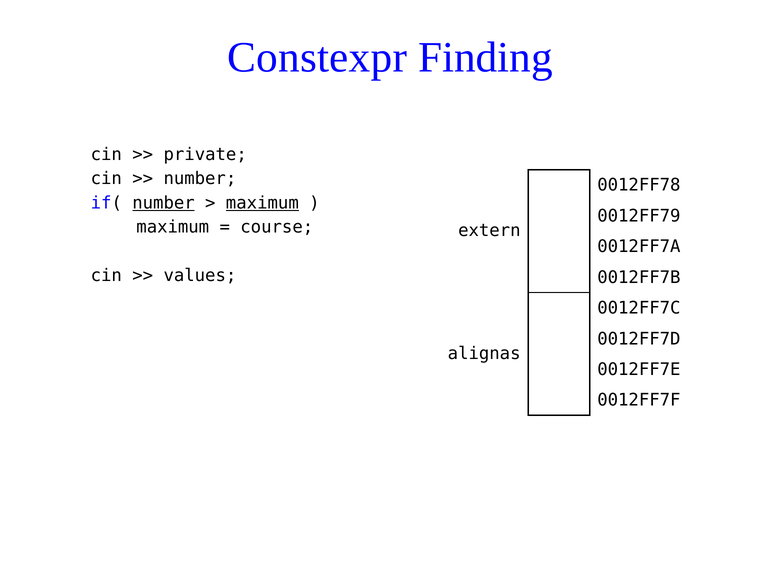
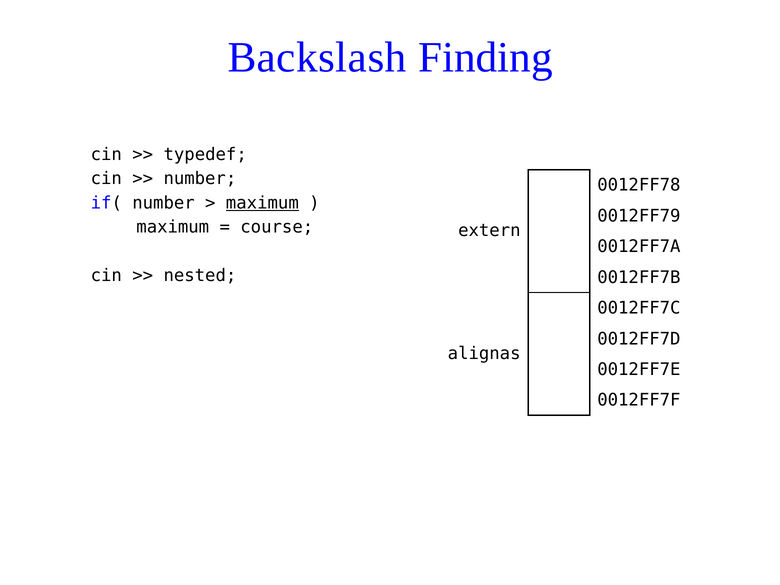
Constexpr: Constexpr -> Backslash (317, 57)
private: private -> typedef (205, 154)
number underline: present -> none (164, 203)
values: values -> nested (200, 276)
